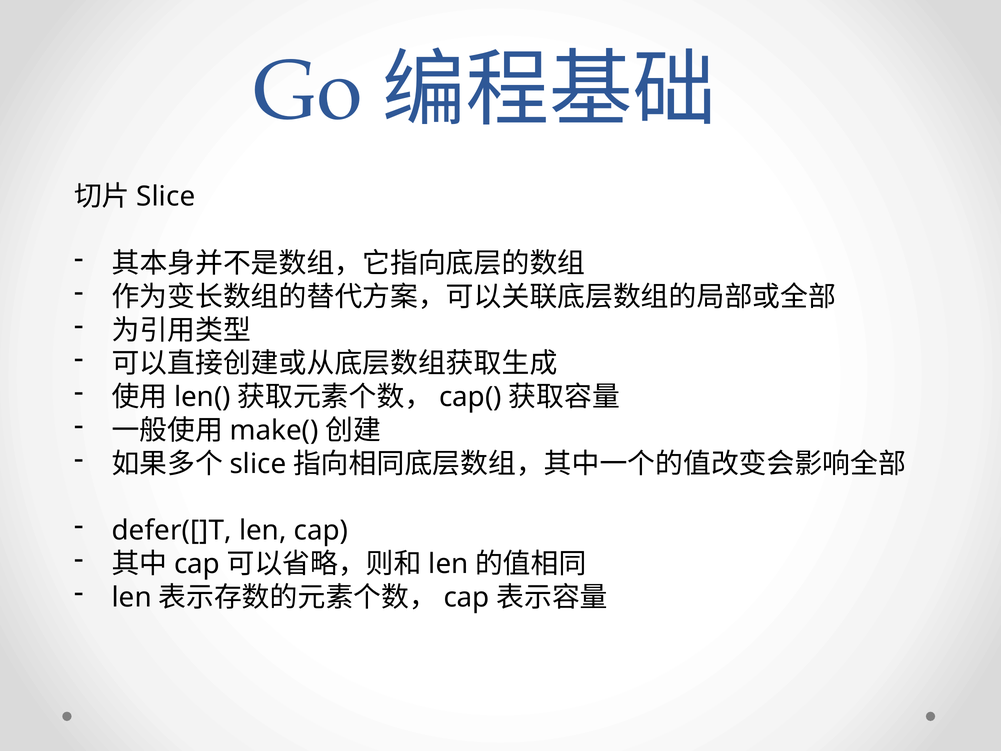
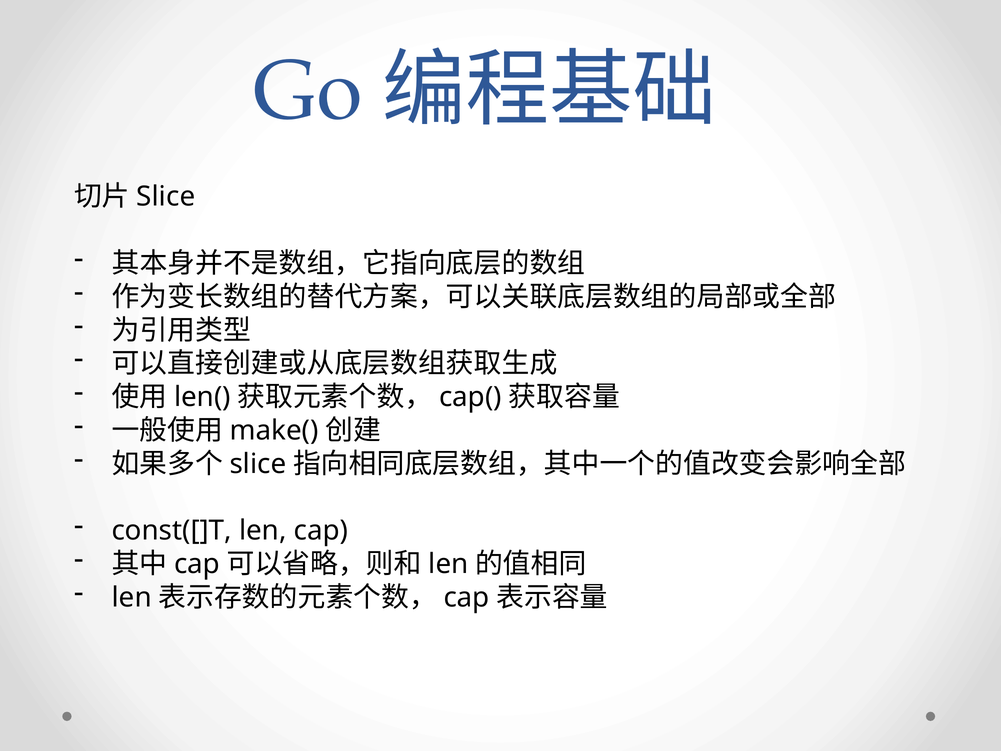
defer([]T: defer([]T -> const([]T (172, 531)
